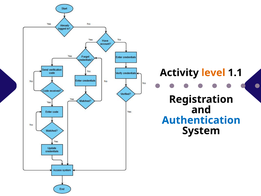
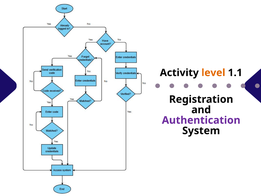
Authentication colour: blue -> purple (201, 120)
